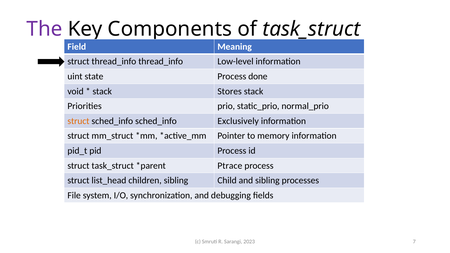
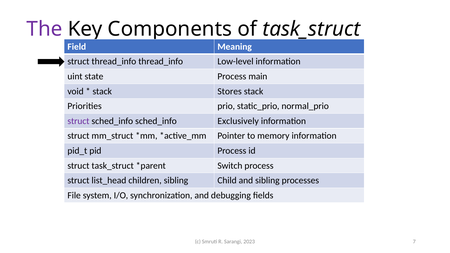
done: done -> main (258, 76)
struct colour: orange -> purple (78, 121)
Ptrace: Ptrace -> Switch (230, 166)
